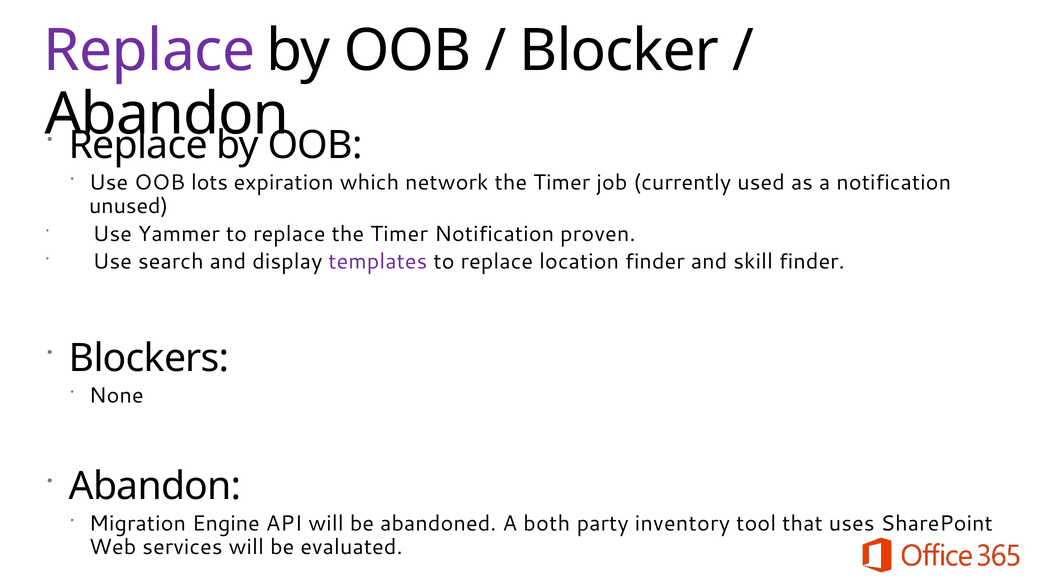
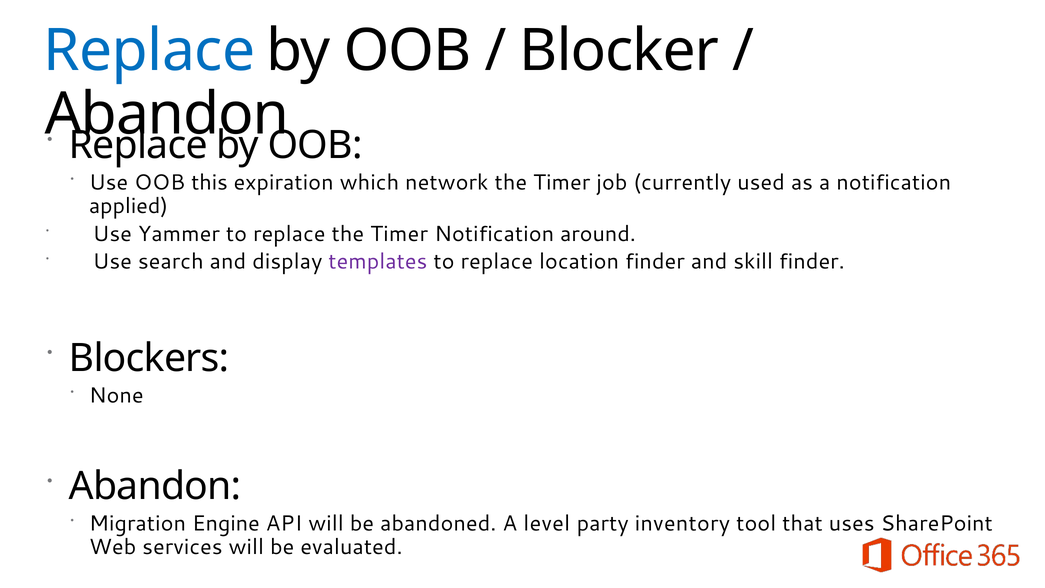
Replace colour: purple -> blue (149, 51)
lots: lots -> this (210, 182)
unused: unused -> applied (129, 206)
proven: proven -> around (598, 234)
both: both -> level (547, 524)
